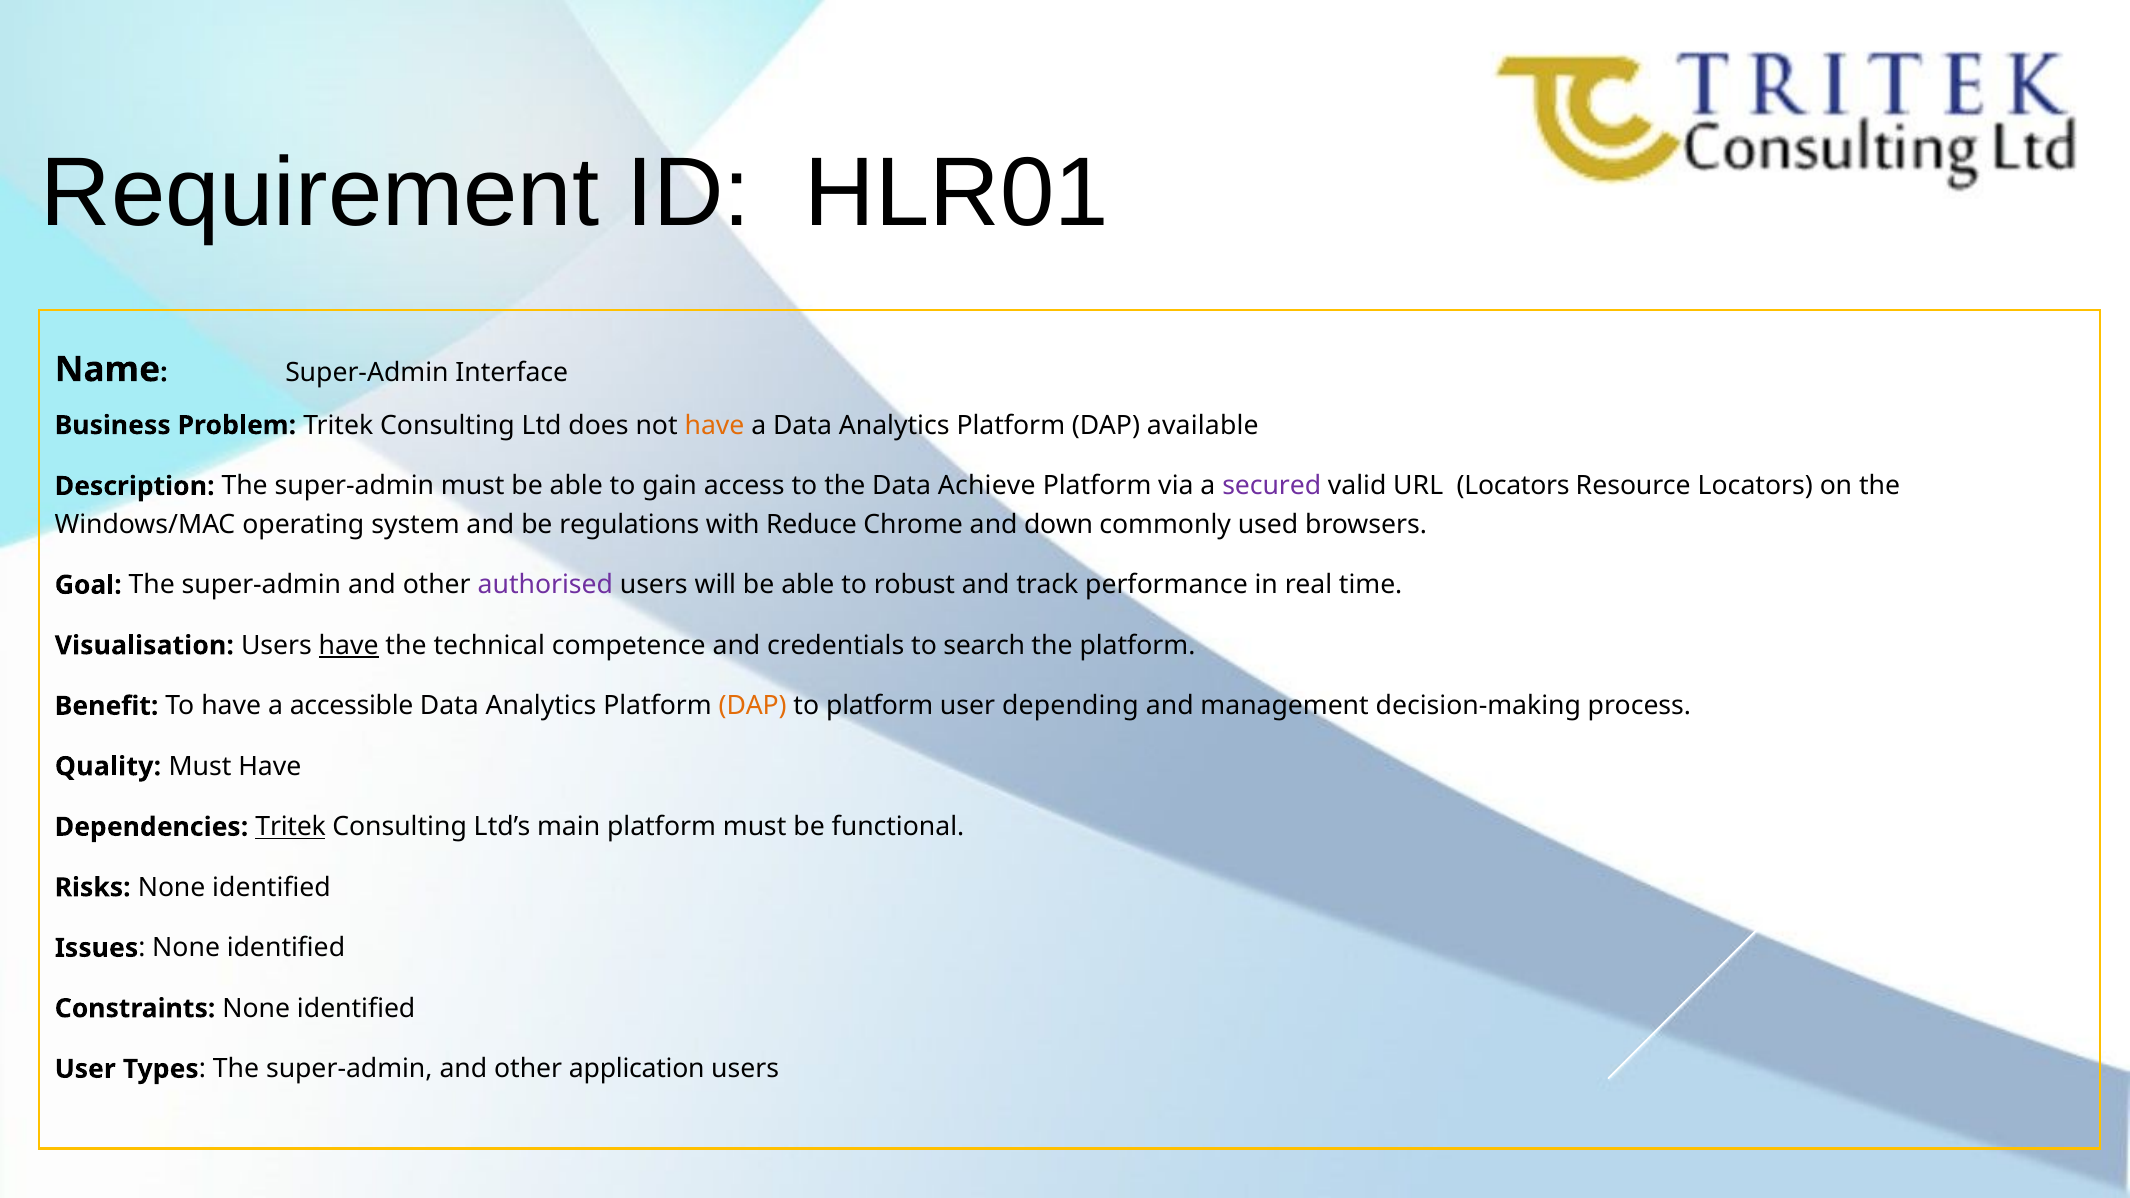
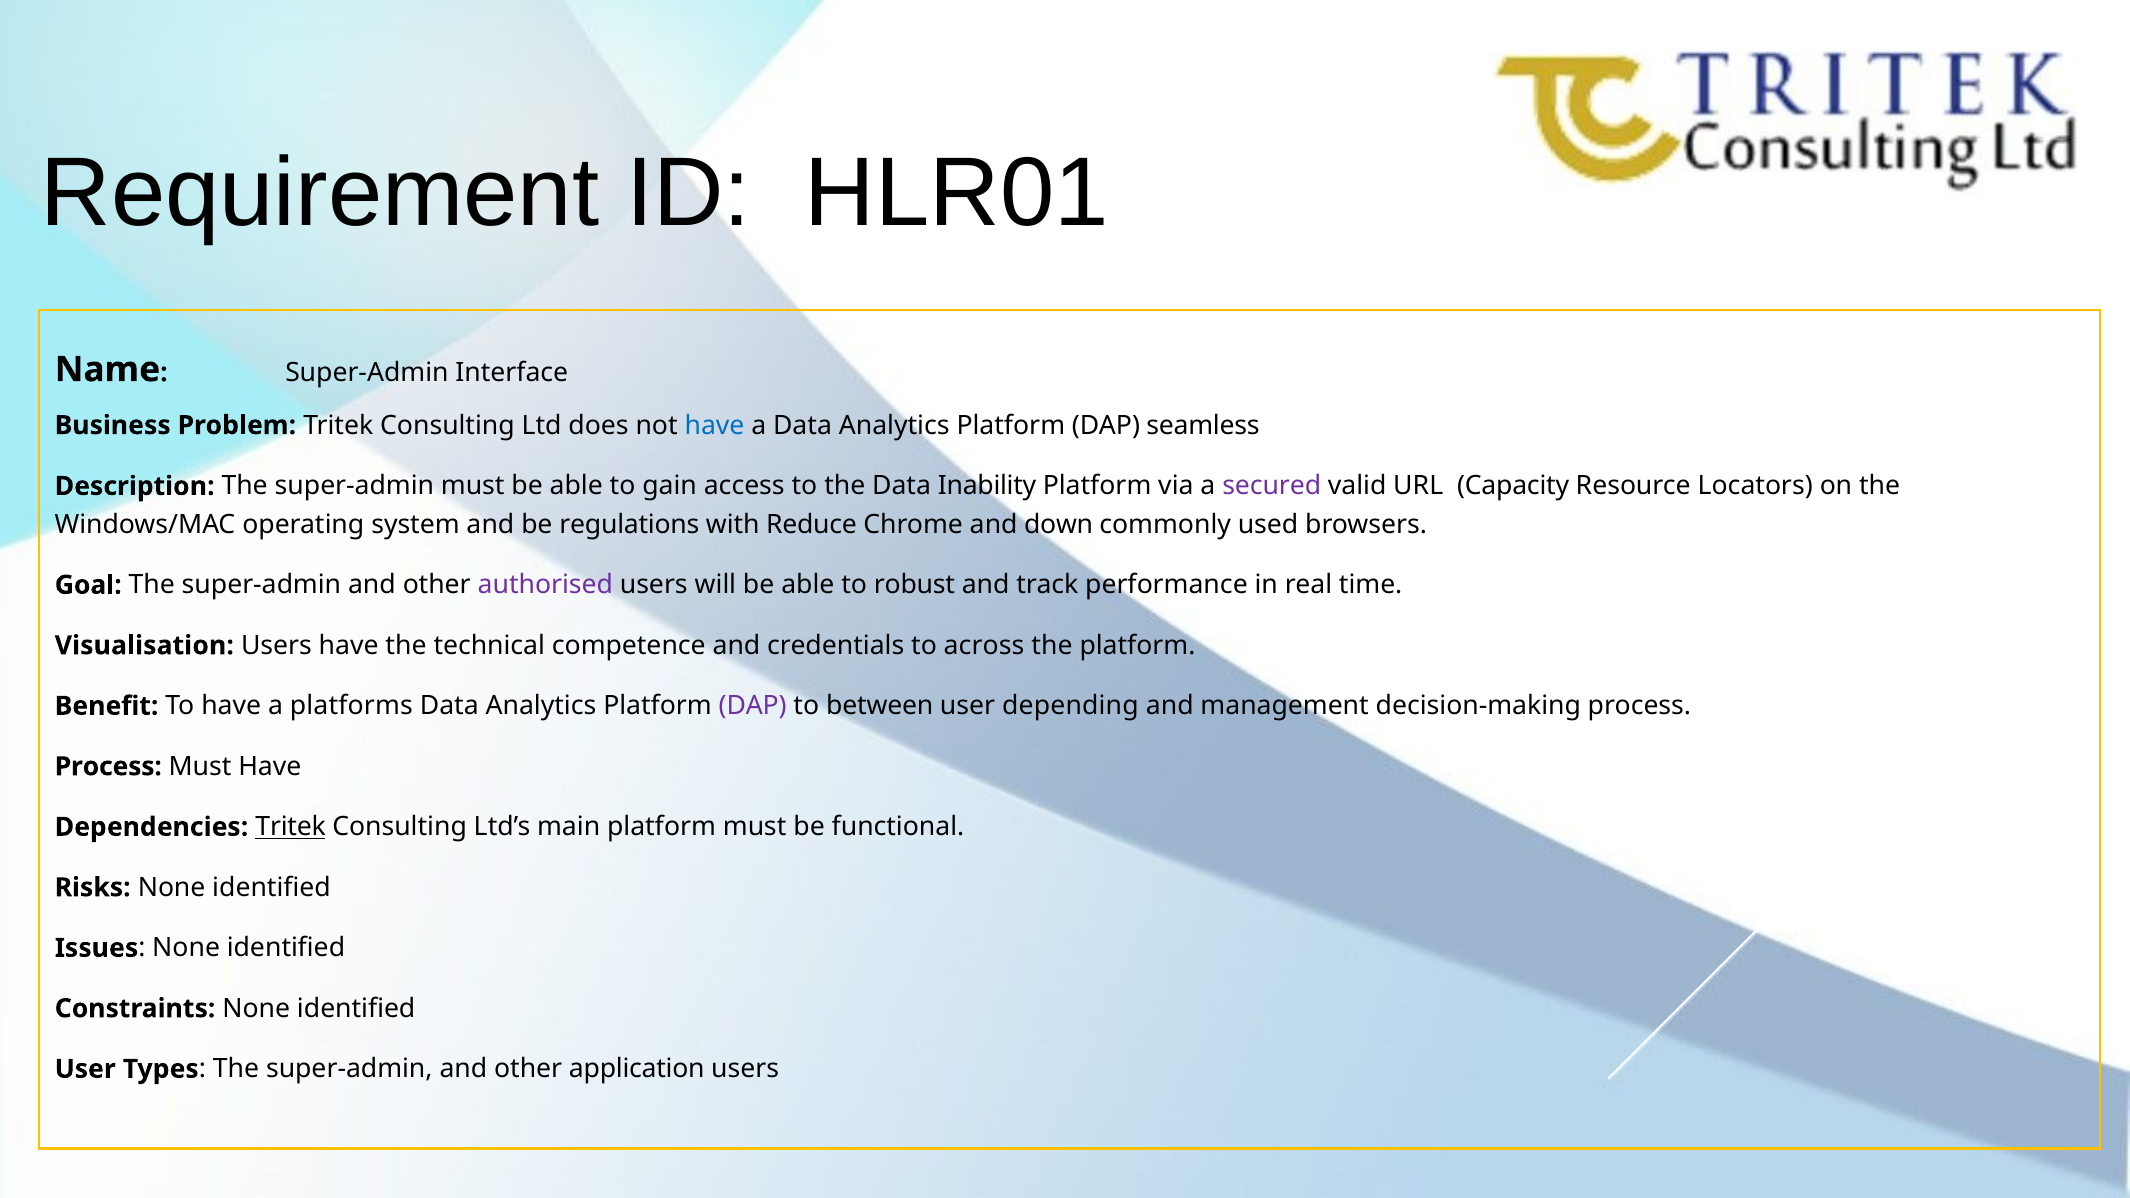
have colour: orange -> blue (715, 425)
available: available -> seamless (1203, 425)
Achieve: Achieve -> Inability (987, 486)
URL Locators: Locators -> Capacity (1513, 486)
have underline: present -> none (349, 646)
search: search -> across (984, 646)
accessible: accessible -> platforms (351, 706)
DAP colour: orange -> purple (753, 706)
to platform: platform -> between (880, 706)
Quality: Quality -> Process (108, 767)
